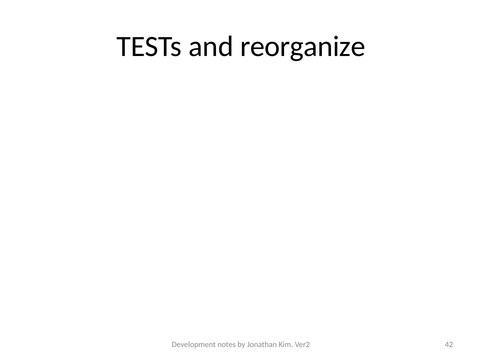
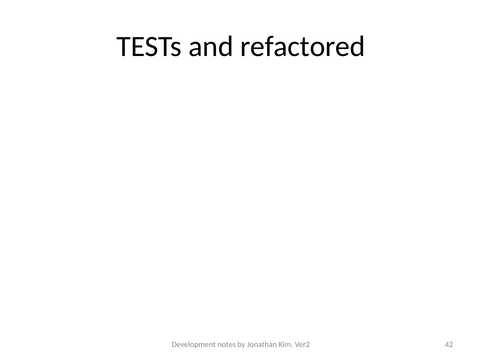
reorganize: reorganize -> refactored (303, 47)
